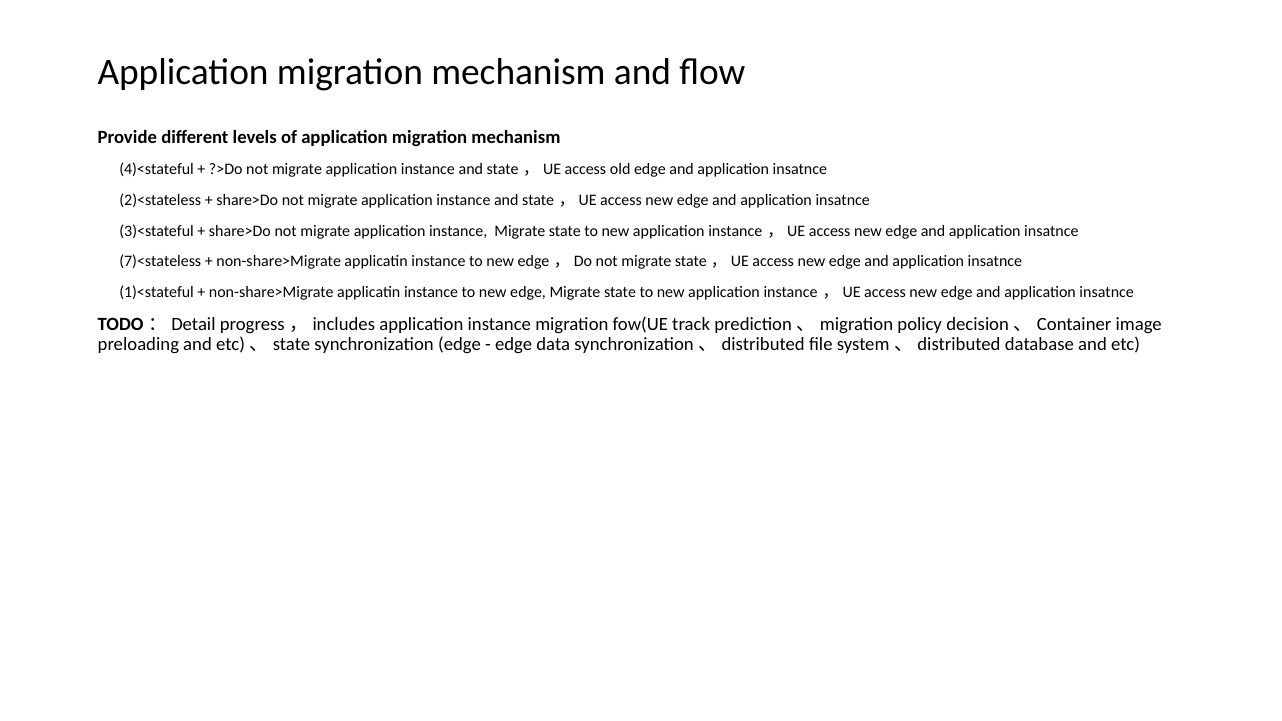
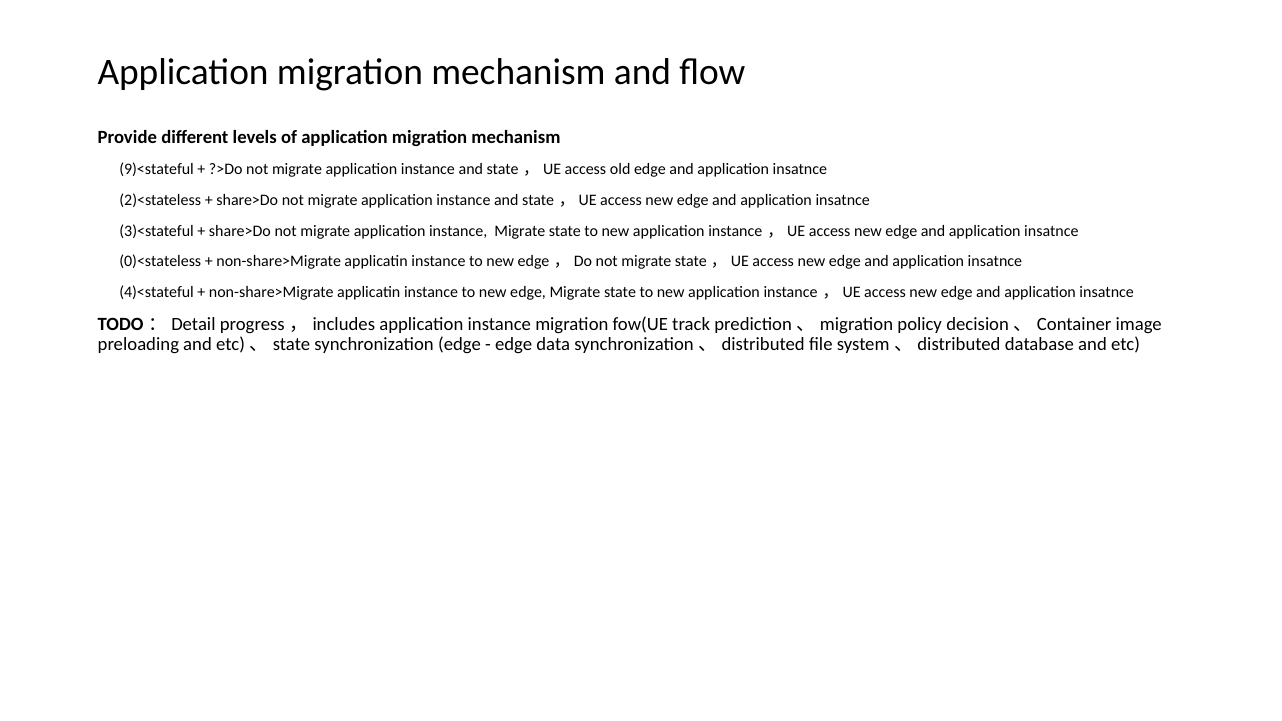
4)<stateful: 4)<stateful -> 9)<stateful (157, 169)
7)<stateless: 7)<stateless -> 0)<stateless (160, 261)
1)<stateful: 1)<stateful -> 4)<stateful (157, 292)
